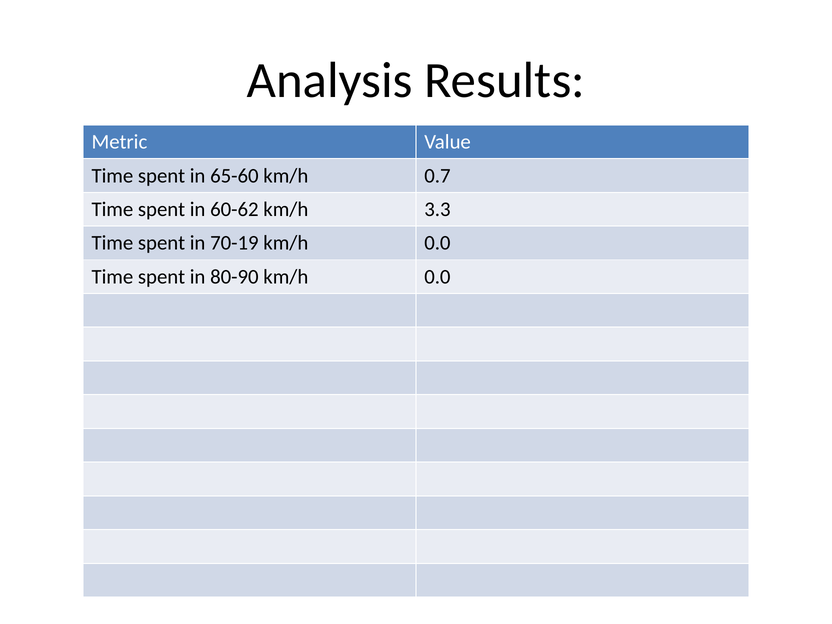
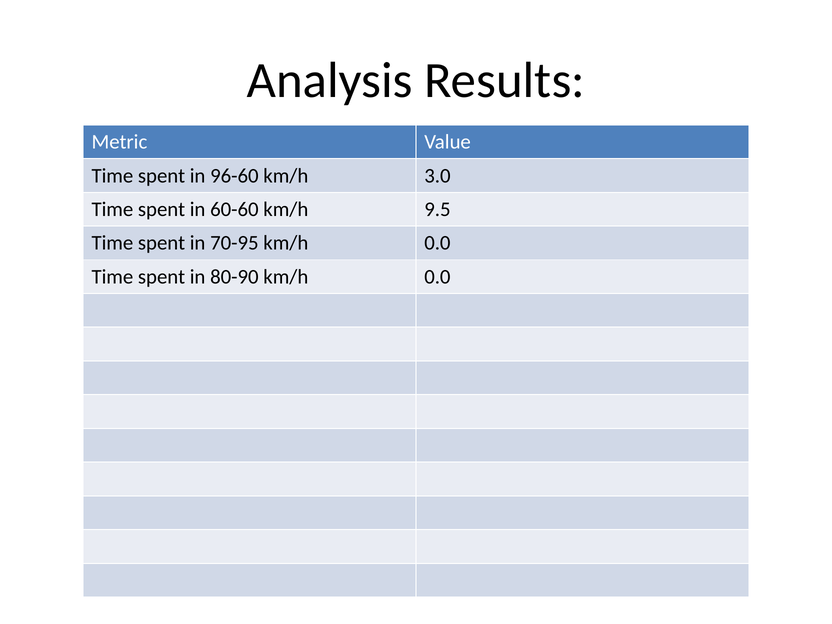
65-60: 65-60 -> 96-60 (234, 176)
0.7: 0.7 -> 3.0 (437, 176)
60-62: 60-62 -> 60-60 (234, 209)
3.3: 3.3 -> 9.5 (437, 209)
70-19: 70-19 -> 70-95 (234, 243)
